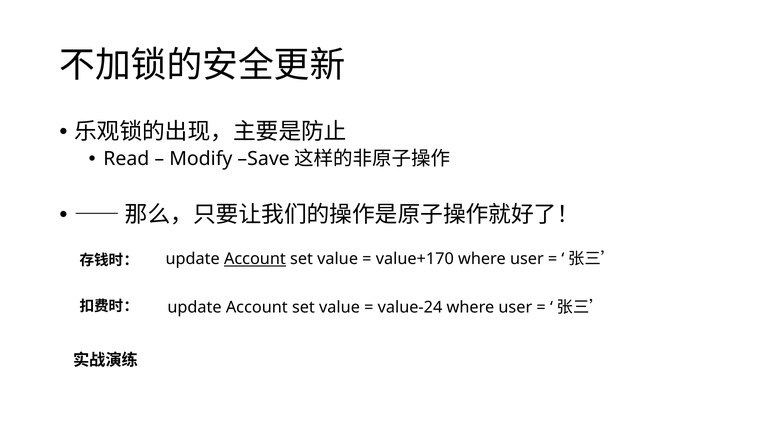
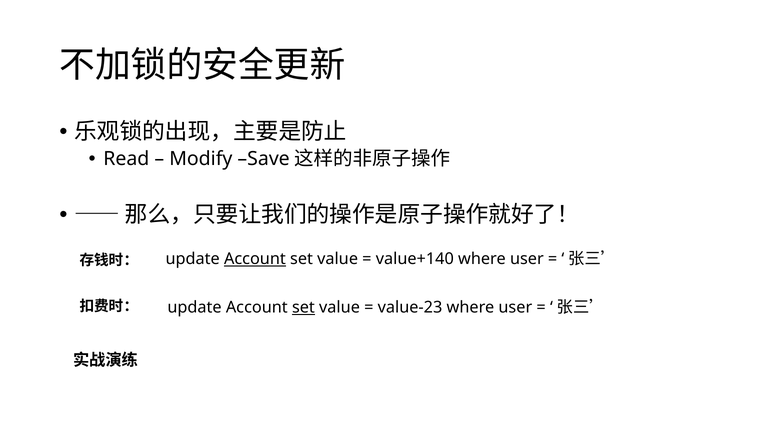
value+170: value+170 -> value+140 (415, 259)
set underline: none -> present (303, 307)
value-24: value-24 -> value-23 (410, 307)
